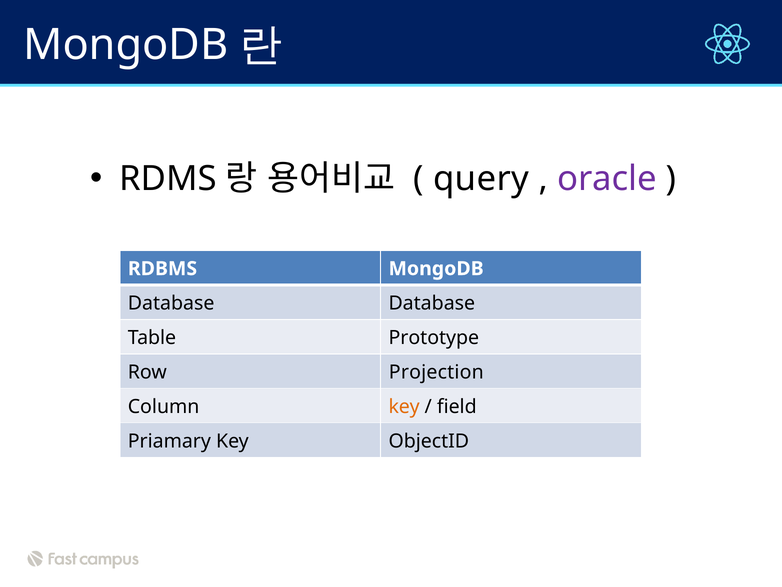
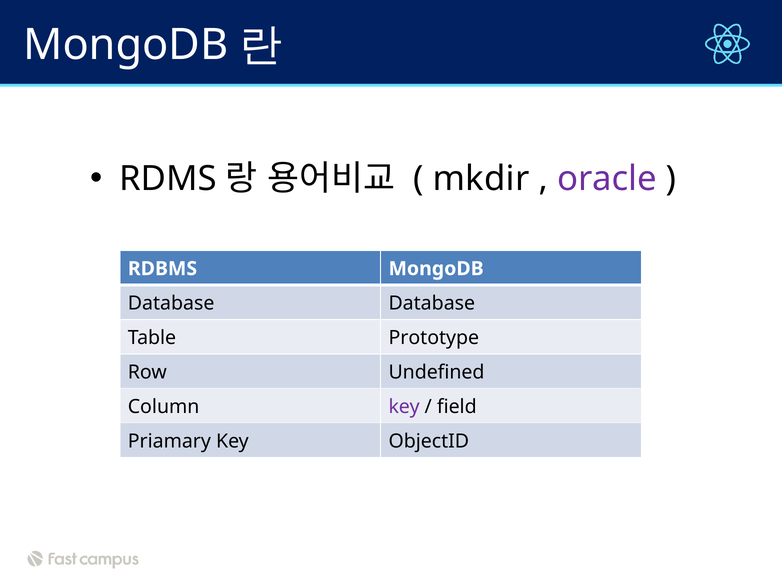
query: query -> mkdir (481, 179)
Projection: Projection -> Undefined (436, 372)
key colour: orange -> purple (404, 406)
